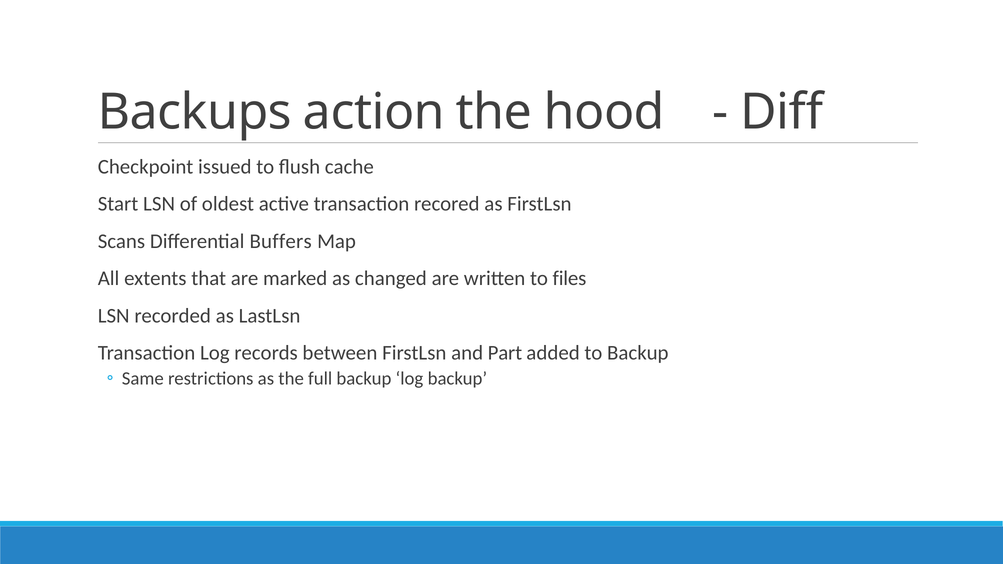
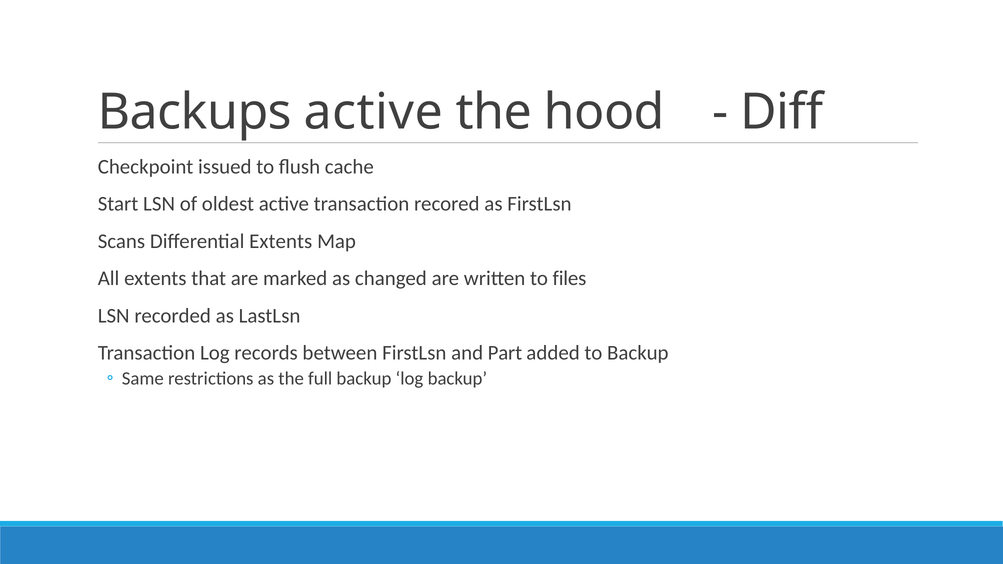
Backups action: action -> active (373, 112)
Differential Buffers: Buffers -> Extents (281, 241)
